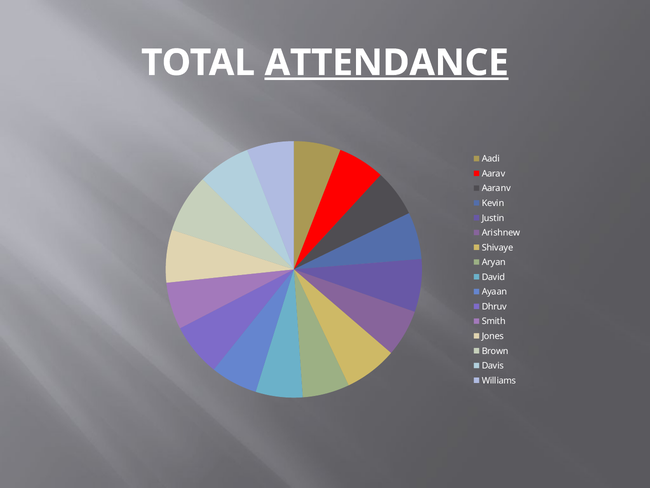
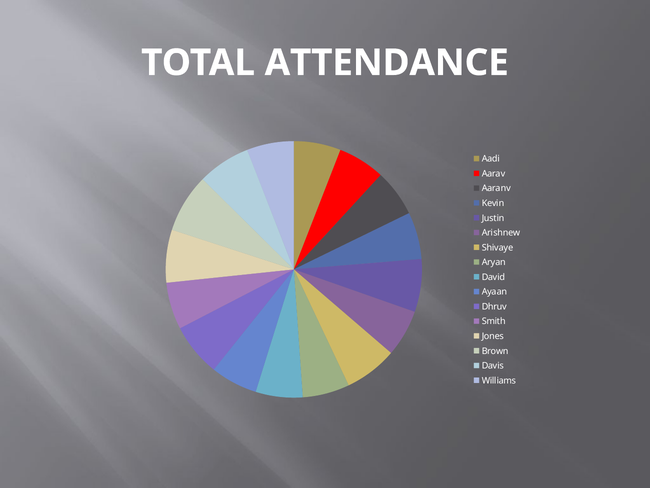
ATTENDANCE underline: present -> none (387, 63)
